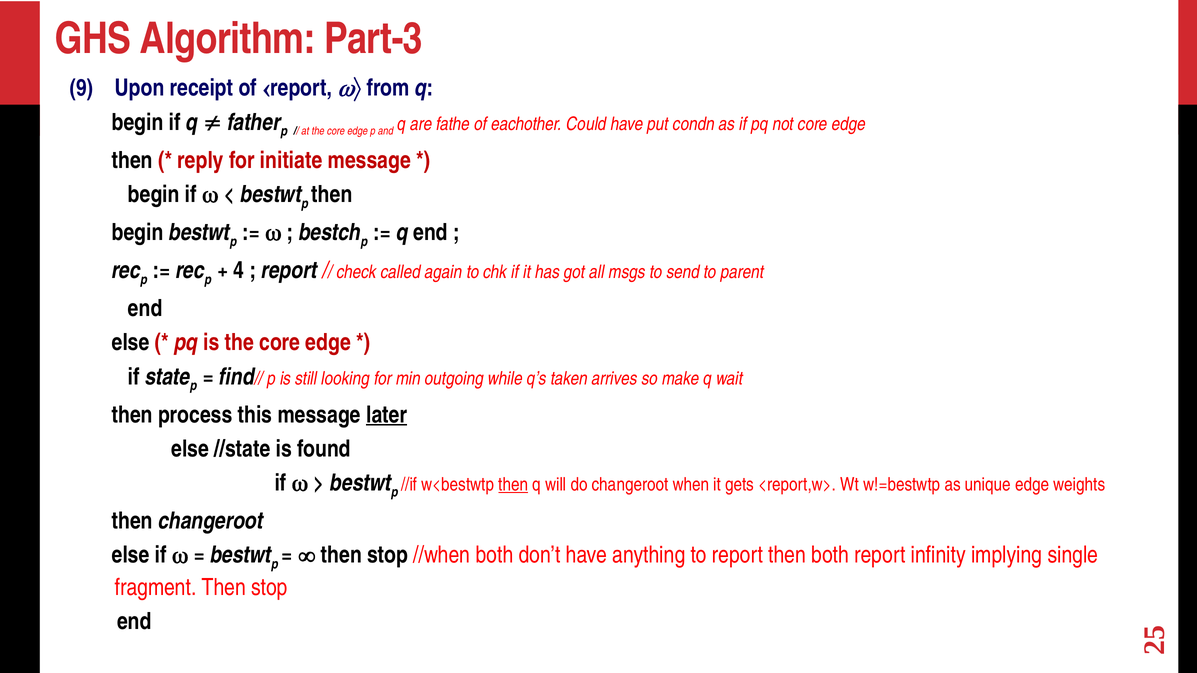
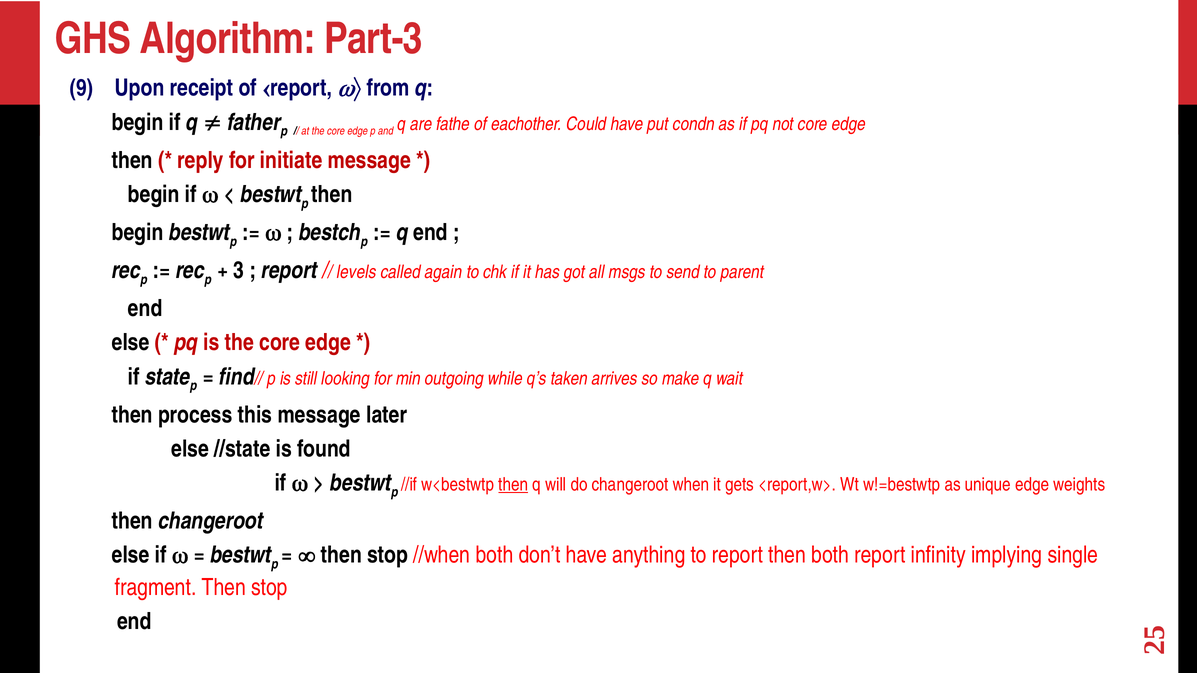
4: 4 -> 3 (239, 271)
check: check -> levels (357, 272)
later underline: present -> none (387, 415)
